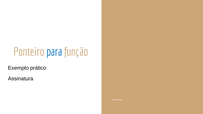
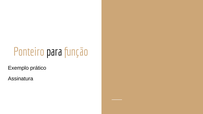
para colour: blue -> black (54, 52)
